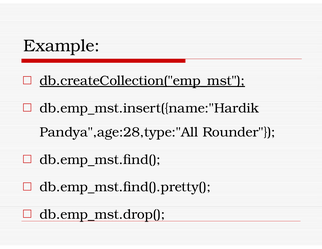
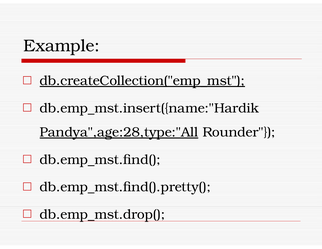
Pandya",age:28,type:"All underline: none -> present (119, 132)
